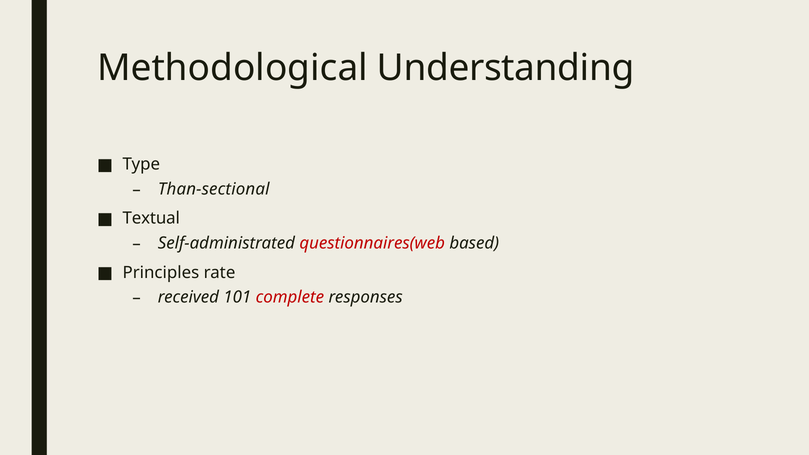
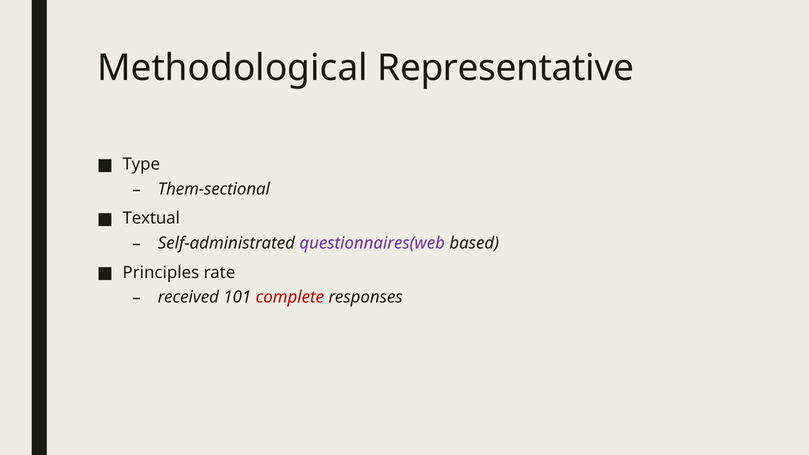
Understanding: Understanding -> Representative (506, 68)
Than-sectional: Than-sectional -> Them-sectional (214, 189)
questionnaires(web colour: red -> purple (372, 243)
